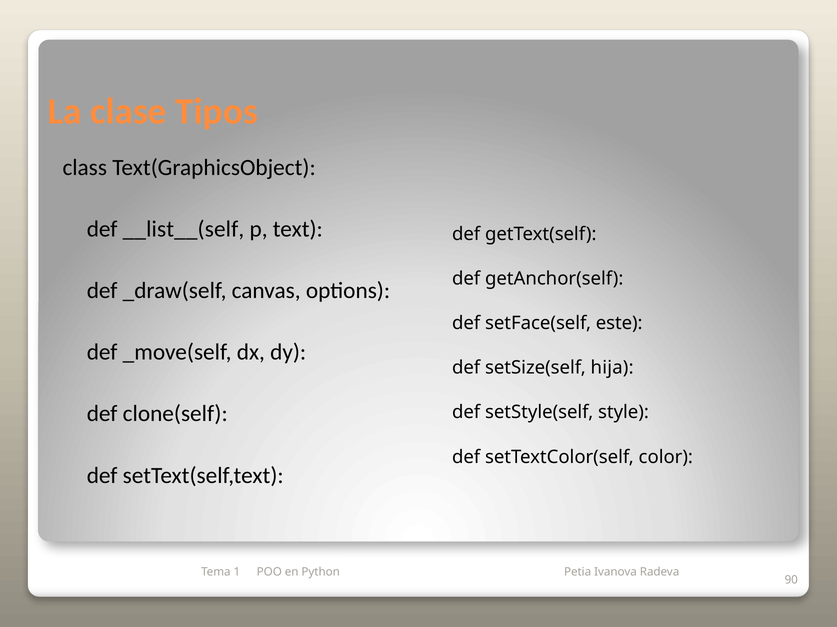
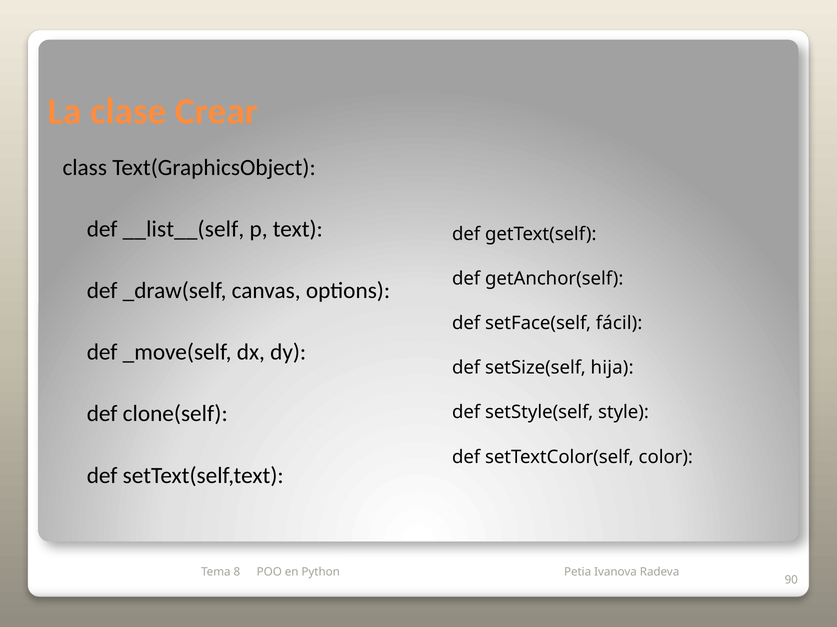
Tipos: Tipos -> Crear (217, 111)
este: este -> fácil (619, 324)
1: 1 -> 8 (237, 572)
